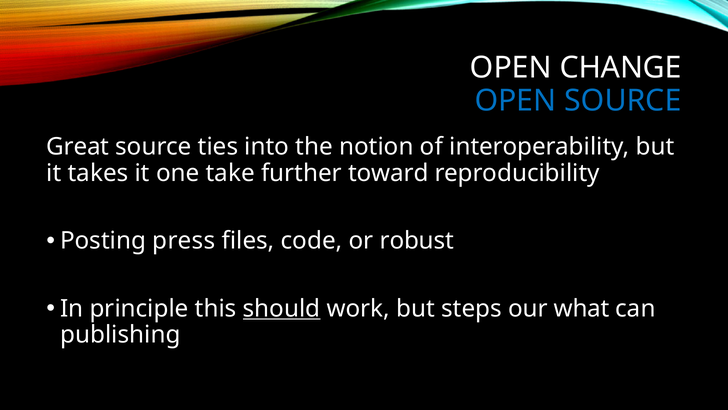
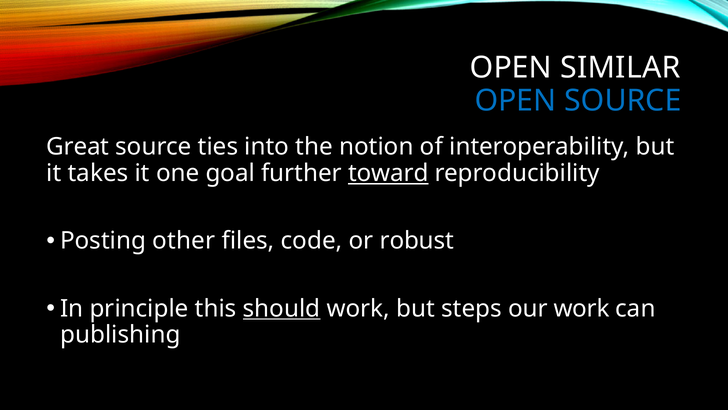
CHANGE: CHANGE -> SIMILAR (620, 68)
take: take -> goal (230, 173)
toward underline: none -> present (388, 173)
press: press -> other (184, 241)
our what: what -> work (582, 308)
